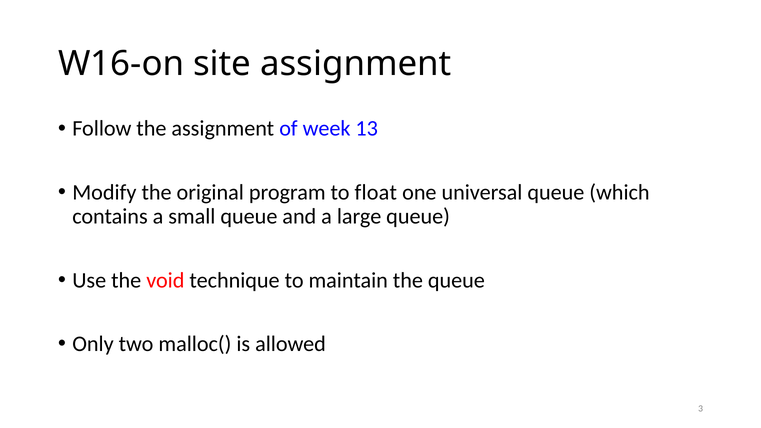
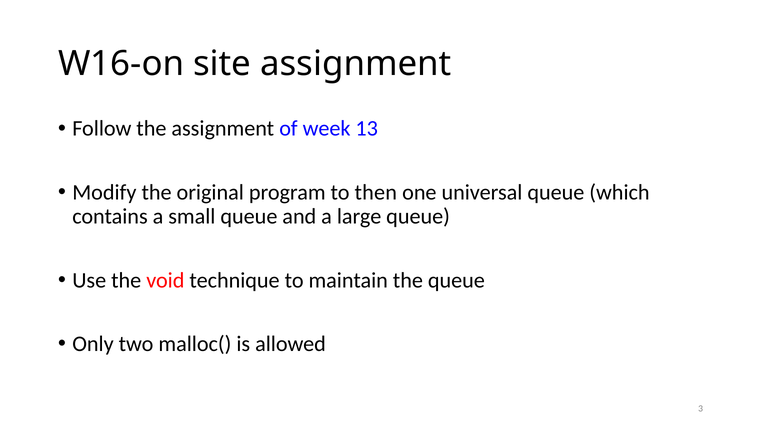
float: float -> then (376, 192)
